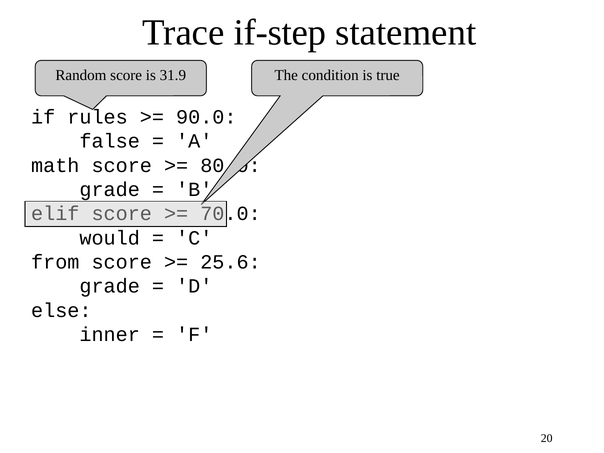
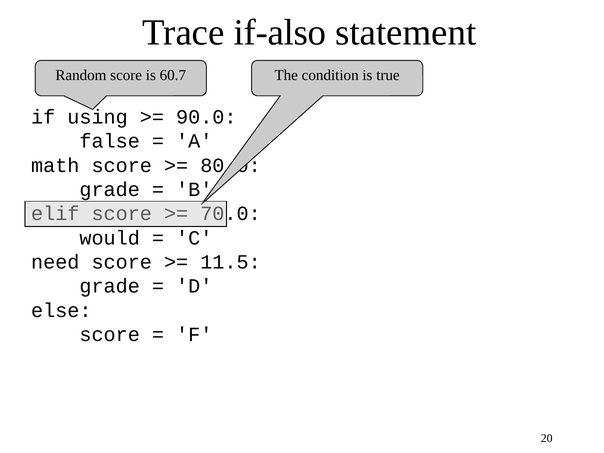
if-step: if-step -> if-also (280, 33)
31.9: 31.9 -> 60.7 (173, 75)
rules: rules -> using (98, 117)
from: from -> need (55, 262)
25.6: 25.6 -> 11.5 (230, 262)
inner: inner -> score (110, 335)
